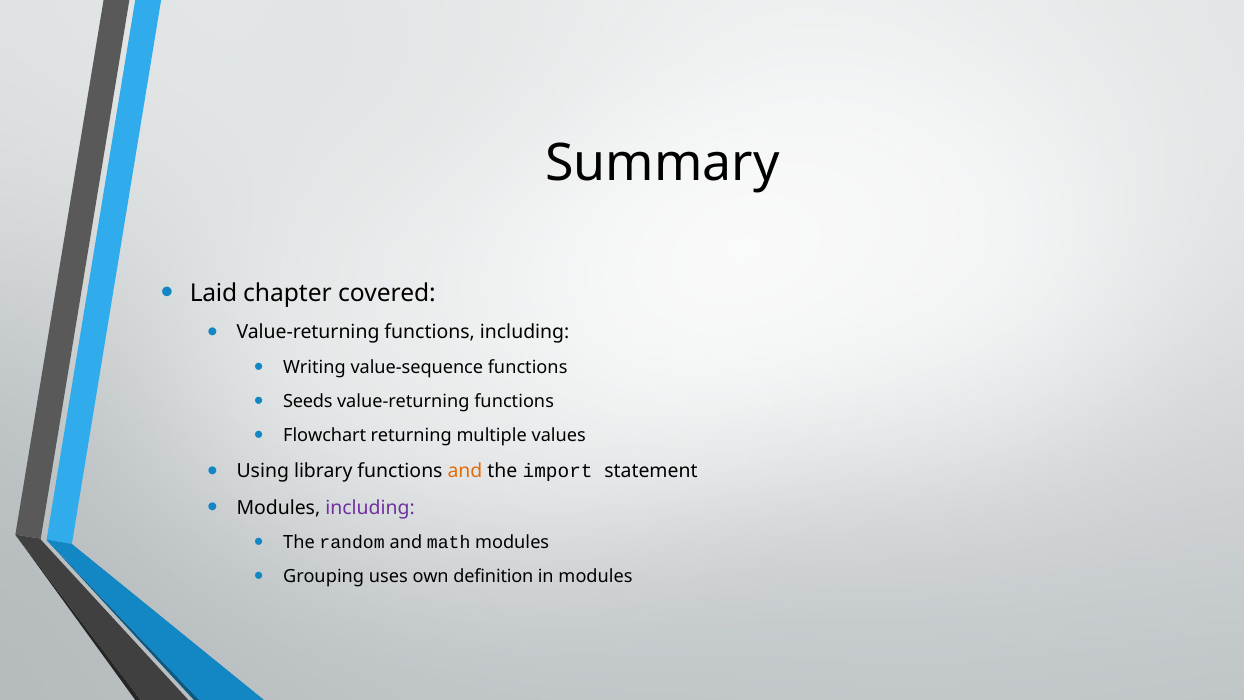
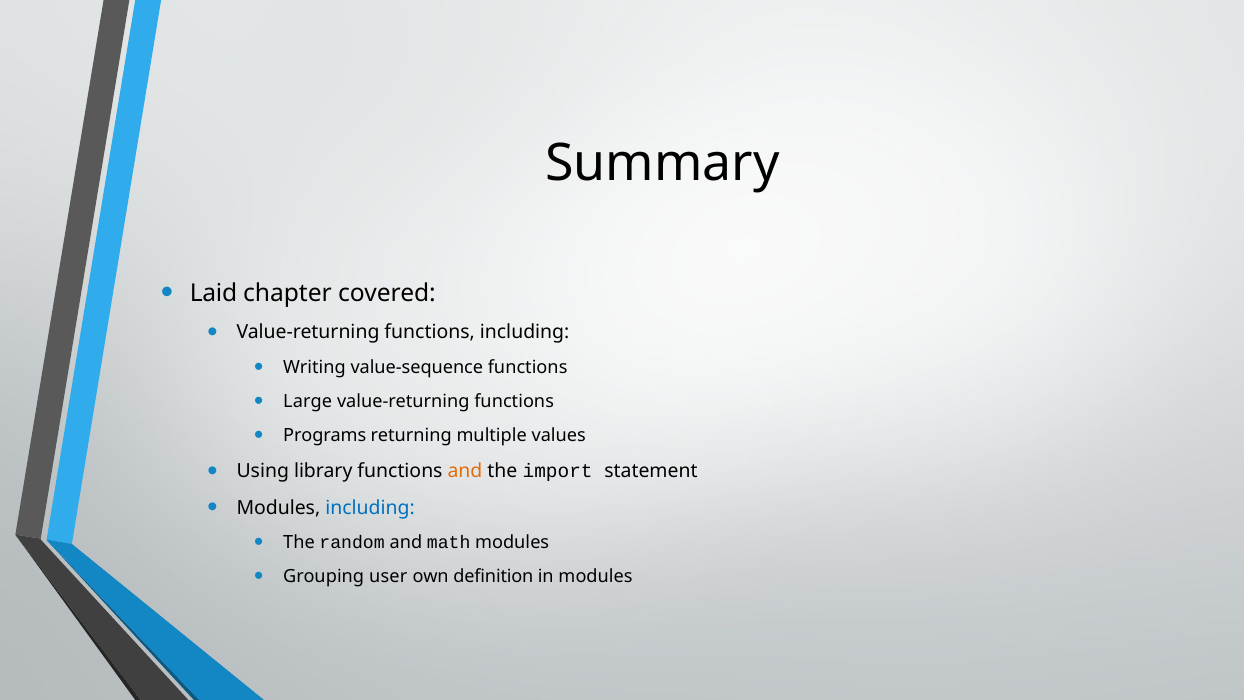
Seeds: Seeds -> Large (308, 401)
Flowchart: Flowchart -> Programs (325, 436)
including colour: purple -> blue (370, 508)
uses: uses -> user (388, 577)
